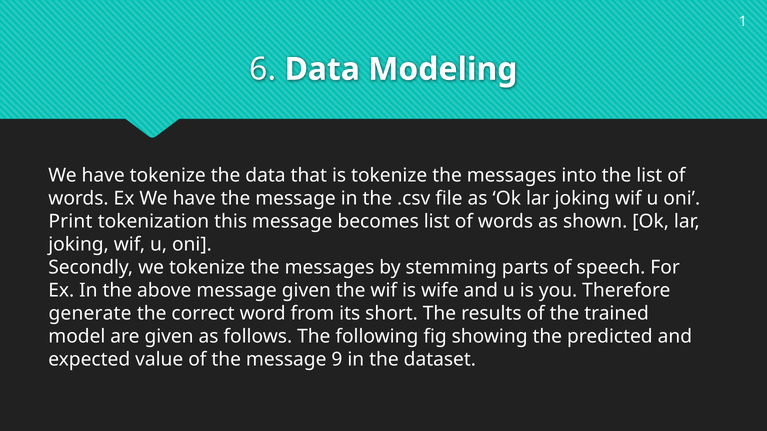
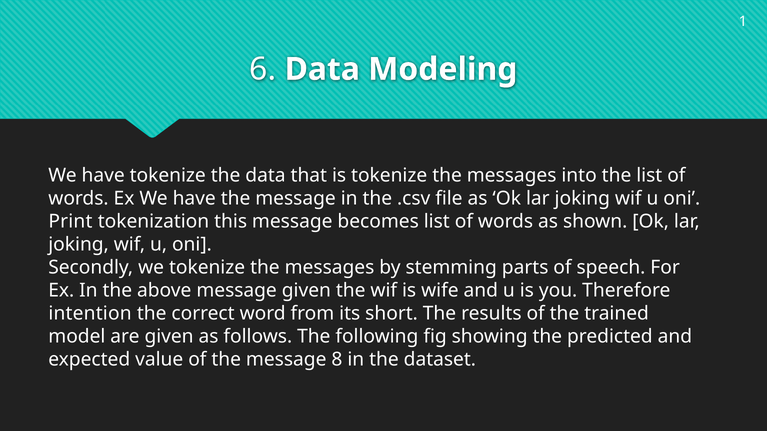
generate: generate -> intention (90, 314)
9: 9 -> 8 (337, 360)
